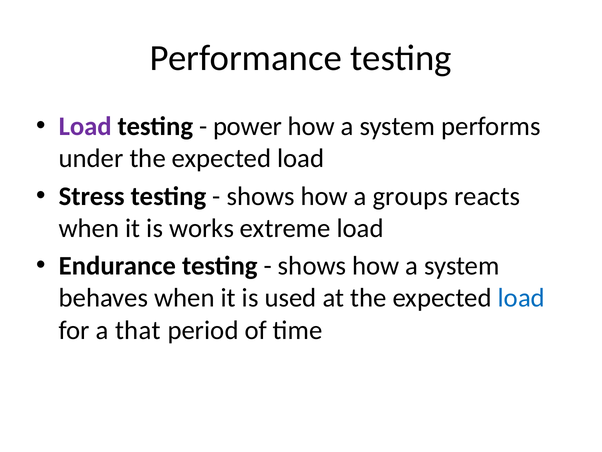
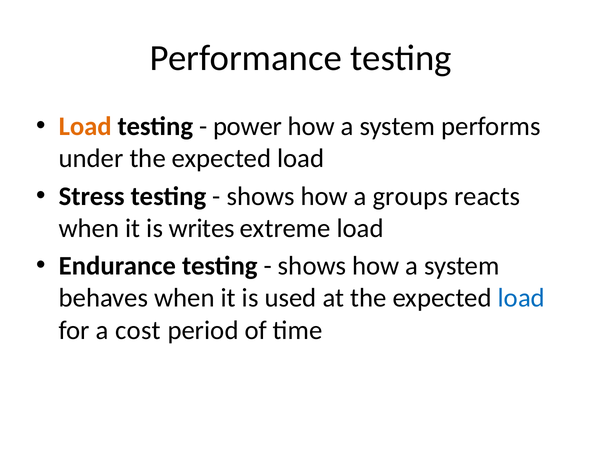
Load colour: purple -> orange (85, 126)
works: works -> writes (202, 228)
that: that -> cost (138, 330)
